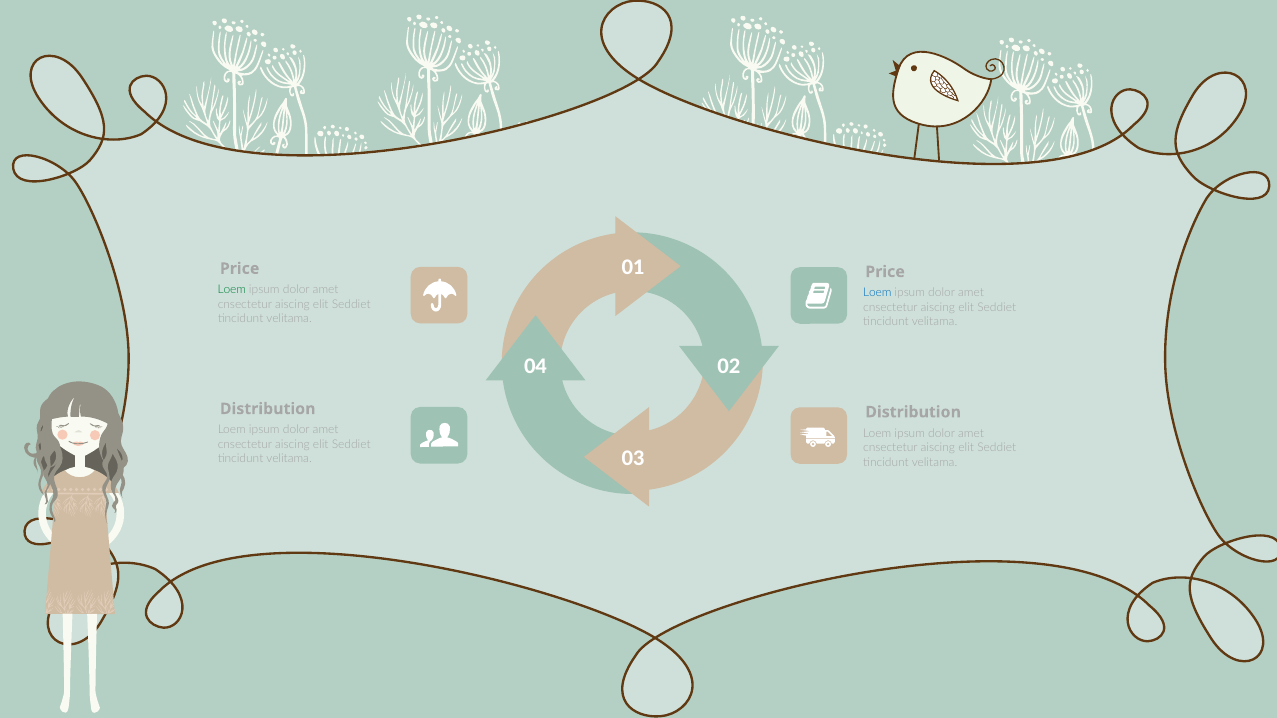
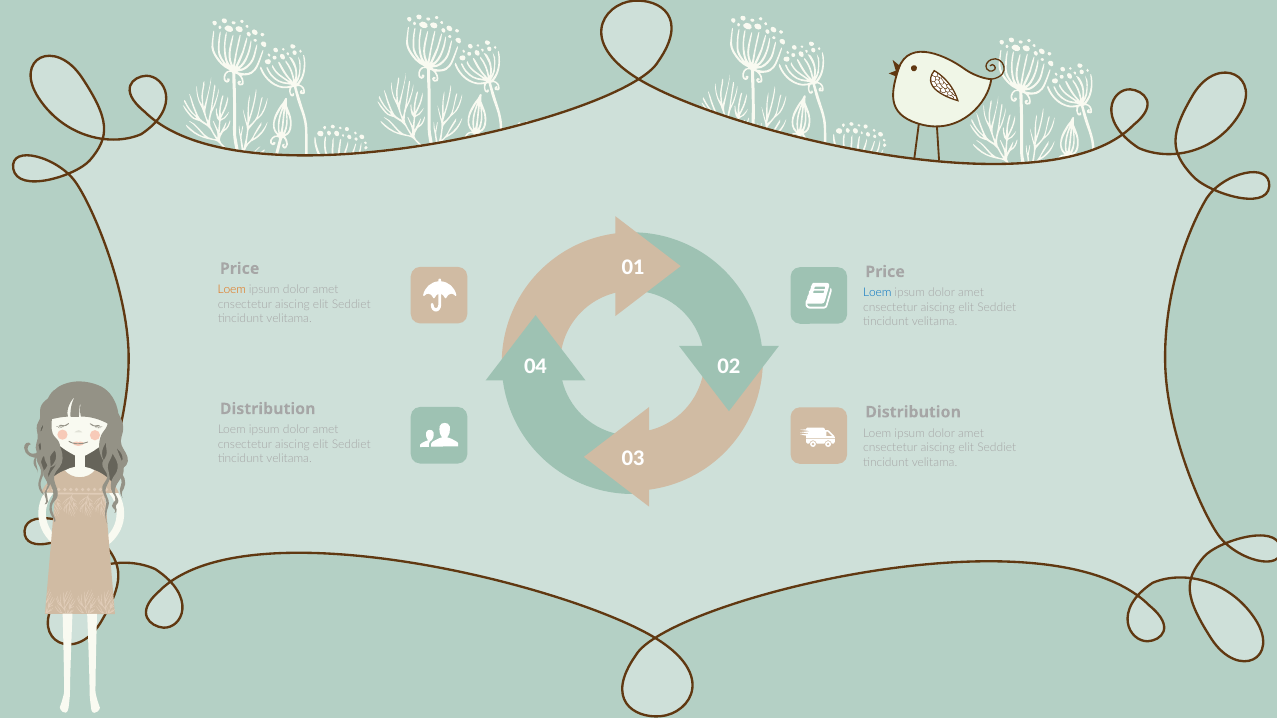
Loem colour: green -> orange (232, 290)
